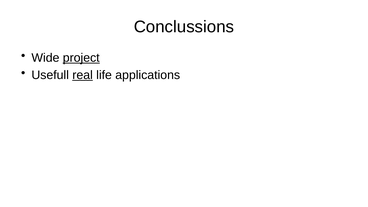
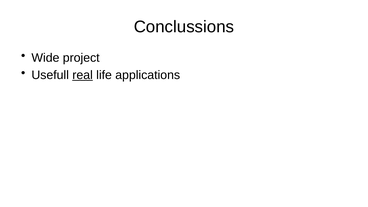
project underline: present -> none (81, 58)
